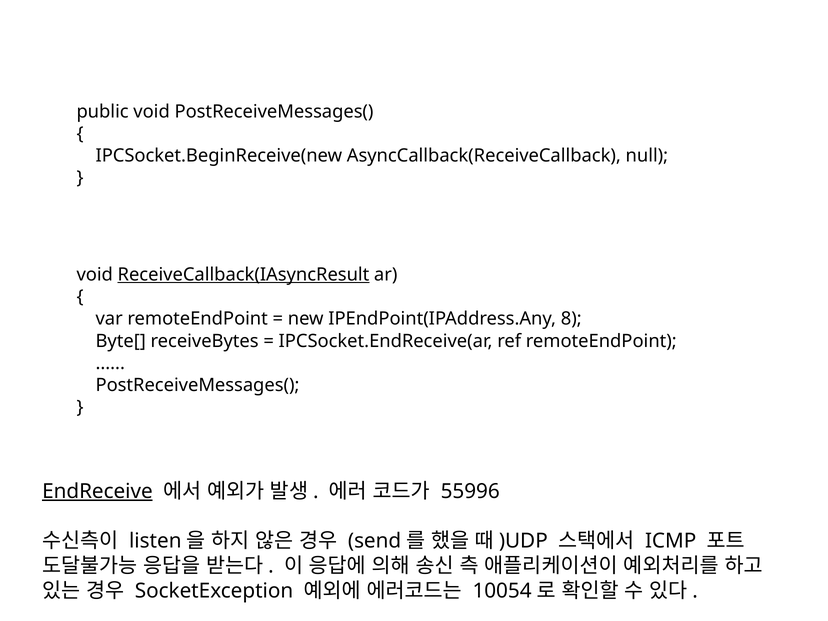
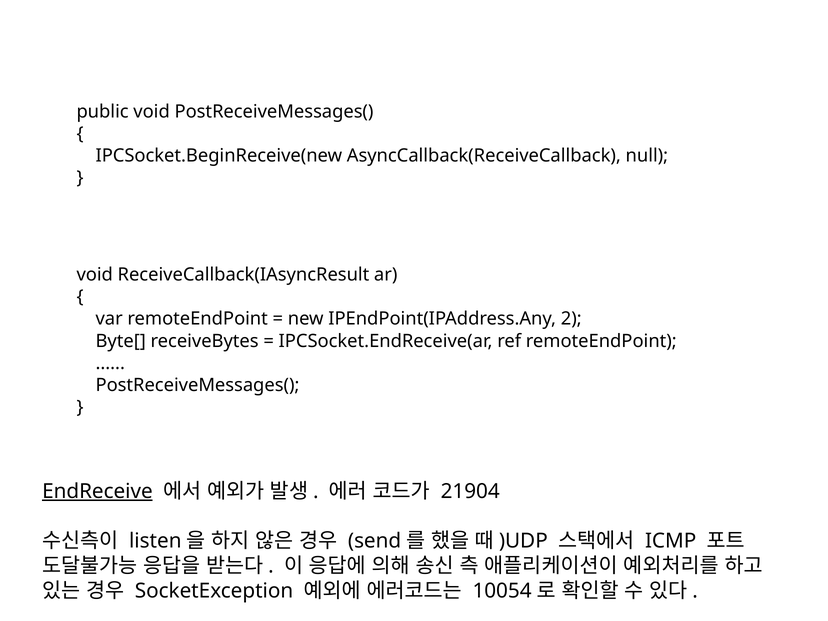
ReceiveCallback(IAsyncResult underline: present -> none (243, 275)
8: 8 -> 2 (571, 319)
55996: 55996 -> 21904 (470, 491)
